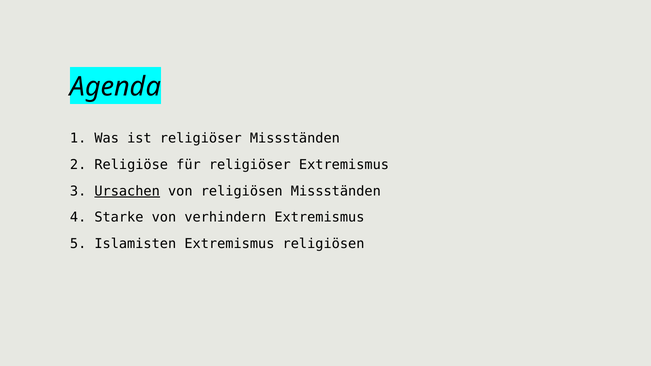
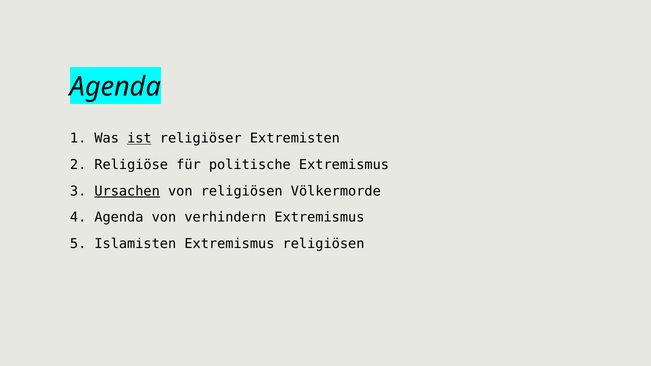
ist underline: none -> present (139, 139)
religiöser Missständen: Missständen -> Extremisten (295, 139)
für religiöser: religiöser -> politische (250, 165)
religiösen Missständen: Missständen -> Völkermorde (336, 191)
Starke: Starke -> Agenda (119, 218)
